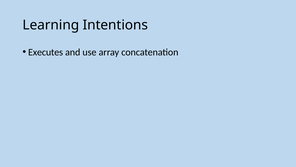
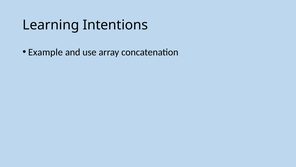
Executes: Executes -> Example (45, 52)
